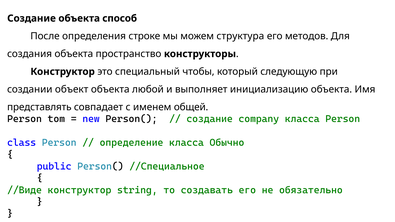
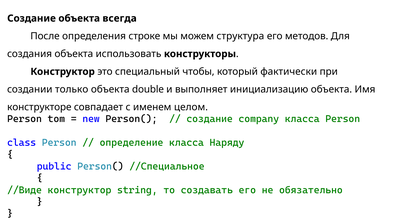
способ: способ -> всегда (120, 18)
пространство: пространство -> использовать (129, 54)
следующую: следующую -> фактически (289, 72)
объект: объект -> только (72, 89)
любой: любой -> double (148, 89)
представлять: представлять -> конструкторе (39, 107)
общей: общей -> целом (191, 107)
Обычно: Обычно -> Наряду (227, 143)
